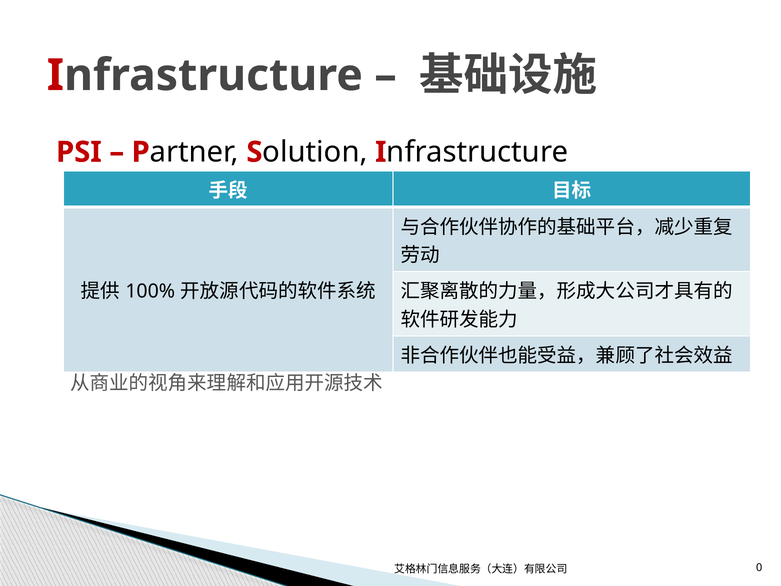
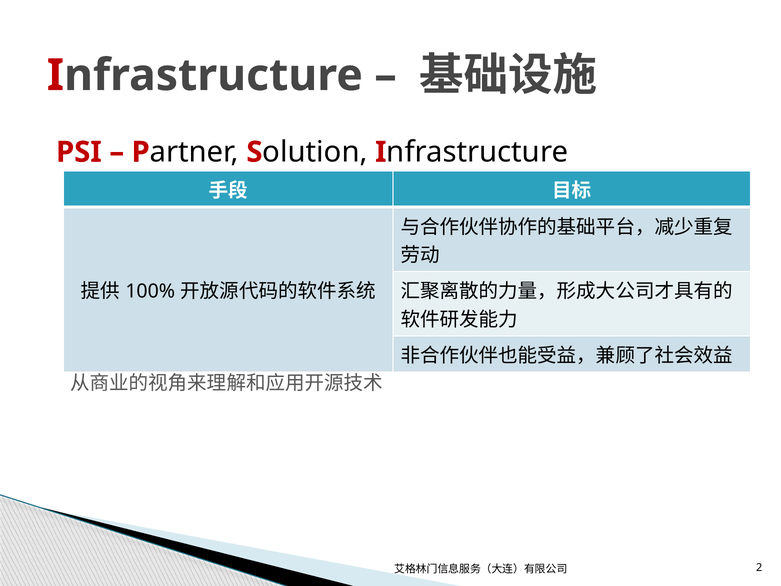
0: 0 -> 2 (759, 567)
